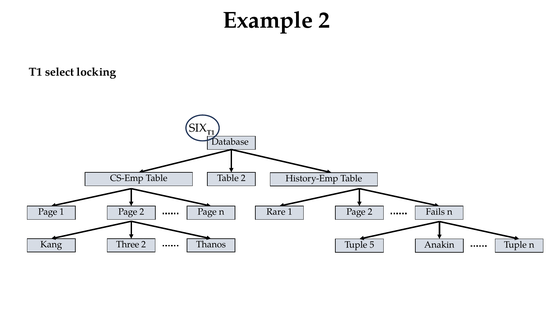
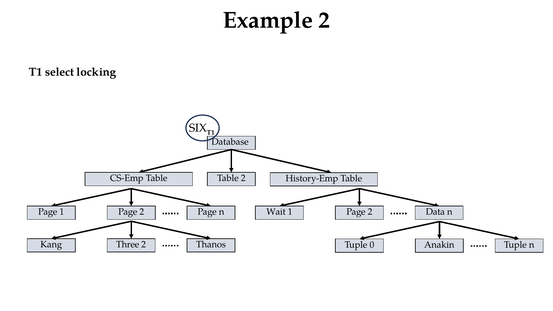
Rare: Rare -> Wait (276, 212)
Fails: Fails -> Data (435, 212)
5: 5 -> 0 (372, 245)
